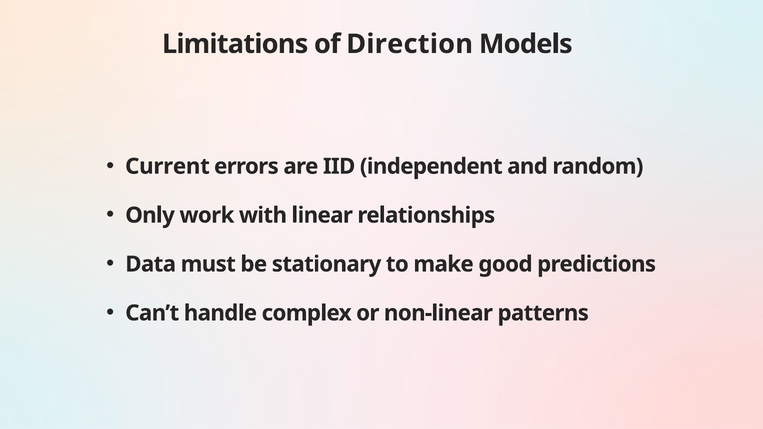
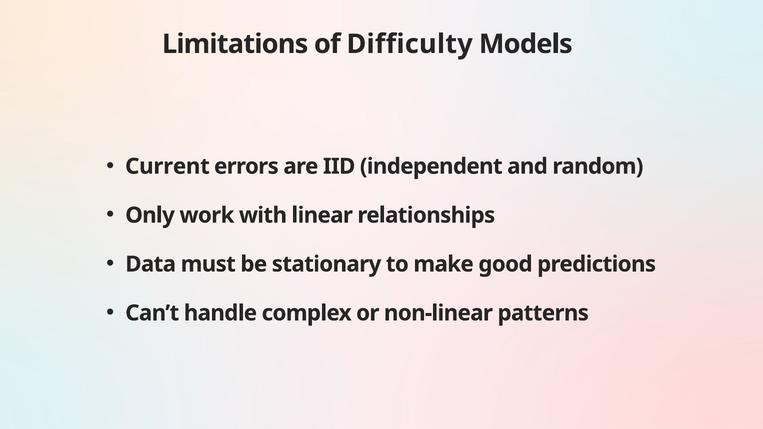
Direction: Direction -> Difficulty (410, 44)
